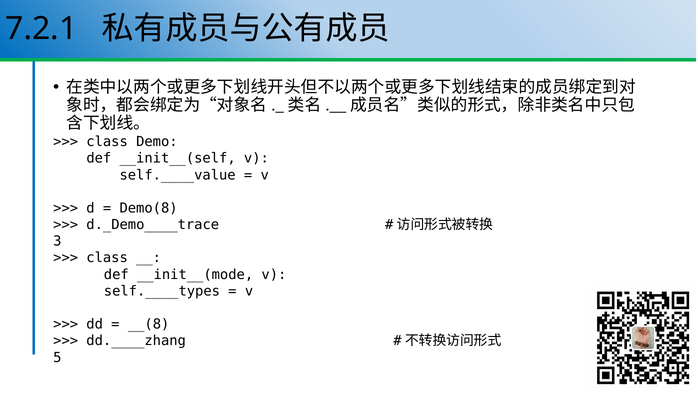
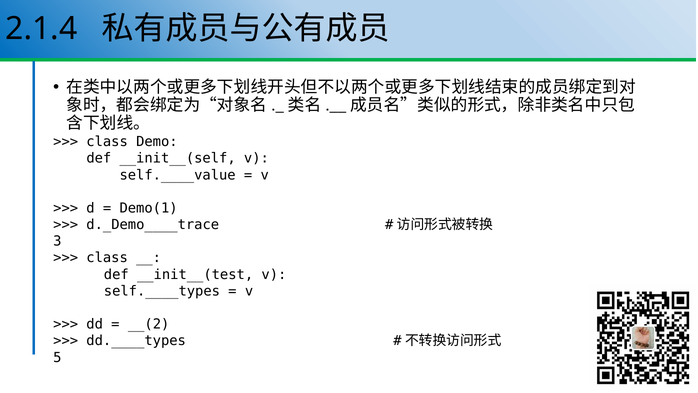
7.2.1: 7.2.1 -> 2.1.4 (41, 29)
Demo(8: Demo(8 -> Demo(1 (149, 208)
__init__(mode: __init__(mode -> __init__(test (195, 274)
__(8: __(8 -> __(2 (149, 324)
dd.____zhang: dd.____zhang -> dd.____types (136, 341)
